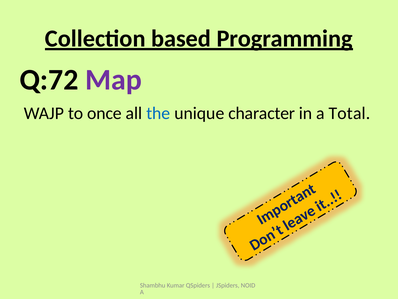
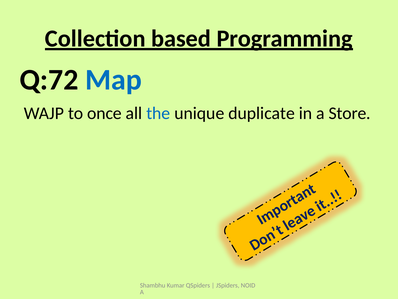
Map colour: purple -> blue (114, 80)
character: character -> duplicate (262, 113)
Total: Total -> Store (350, 113)
